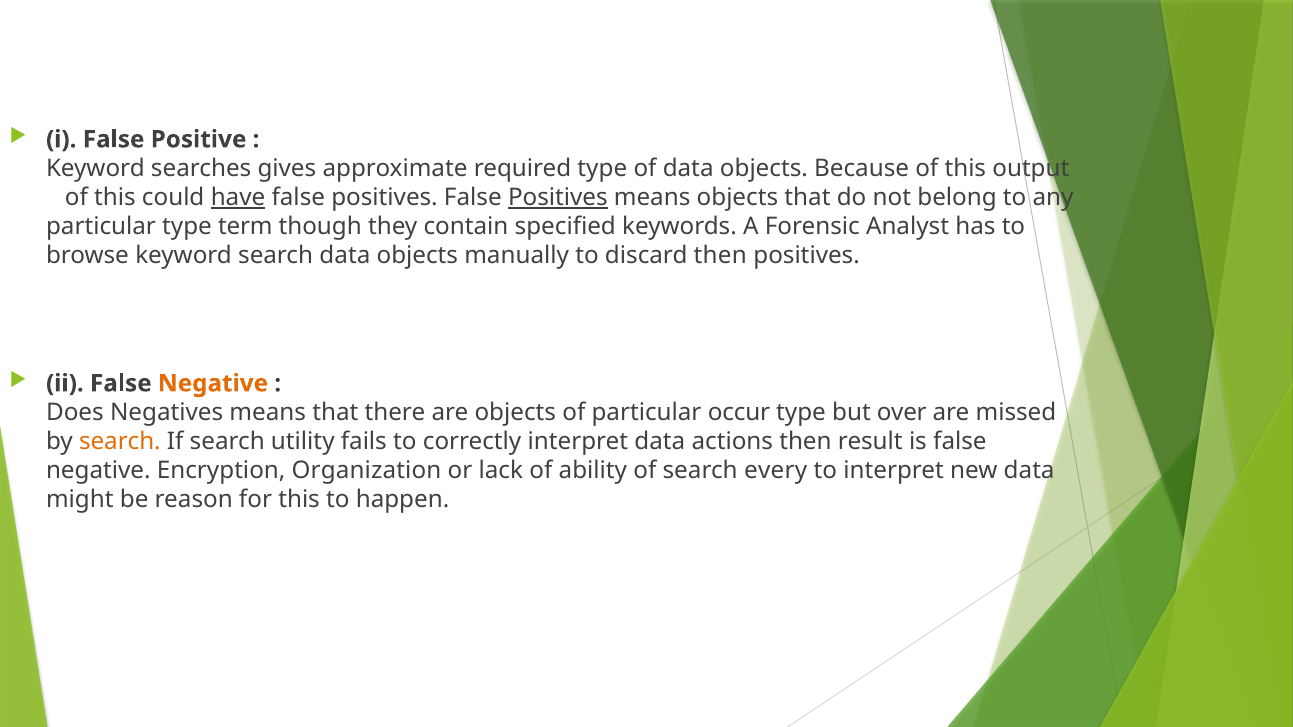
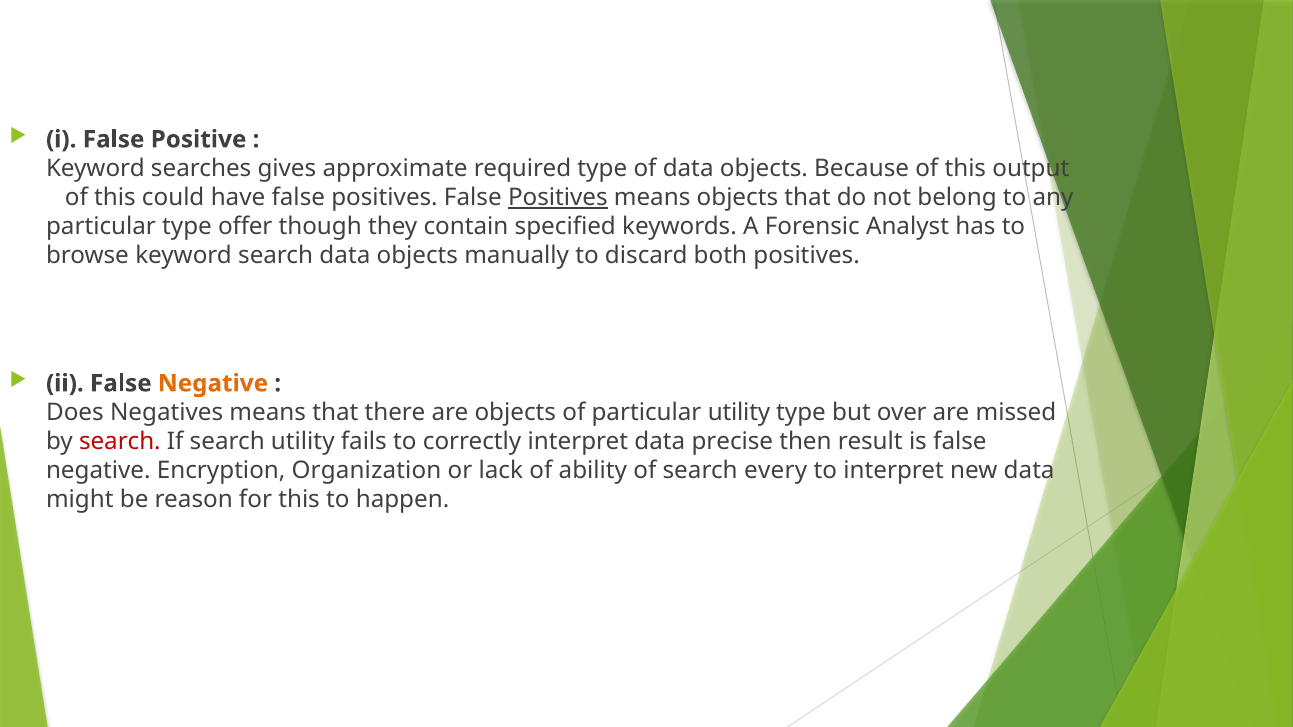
have underline: present -> none (238, 198)
term: term -> offer (245, 227)
discard then: then -> both (720, 256)
particular occur: occur -> utility (739, 413)
search colour: orange -> red (120, 442)
actions: actions -> precise (732, 442)
